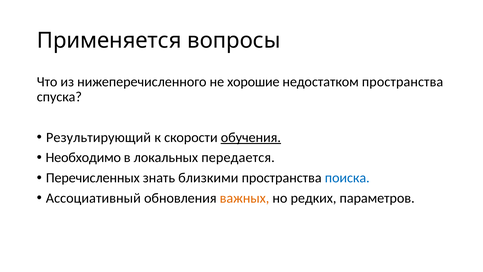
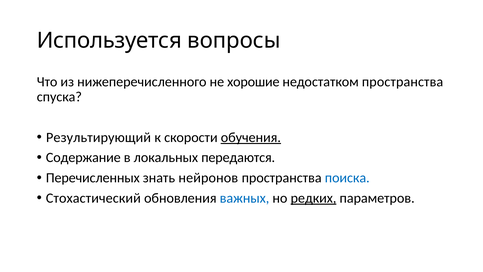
Применяется: Применяется -> Используется (109, 41)
Необходимо: Необходимо -> Содержание (83, 157)
передается: передается -> передаются (238, 157)
близкими: близкими -> нейронов (208, 178)
Ассоциативный: Ассоциативный -> Стохастический (93, 198)
важных colour: orange -> blue (245, 198)
редких underline: none -> present (313, 198)
